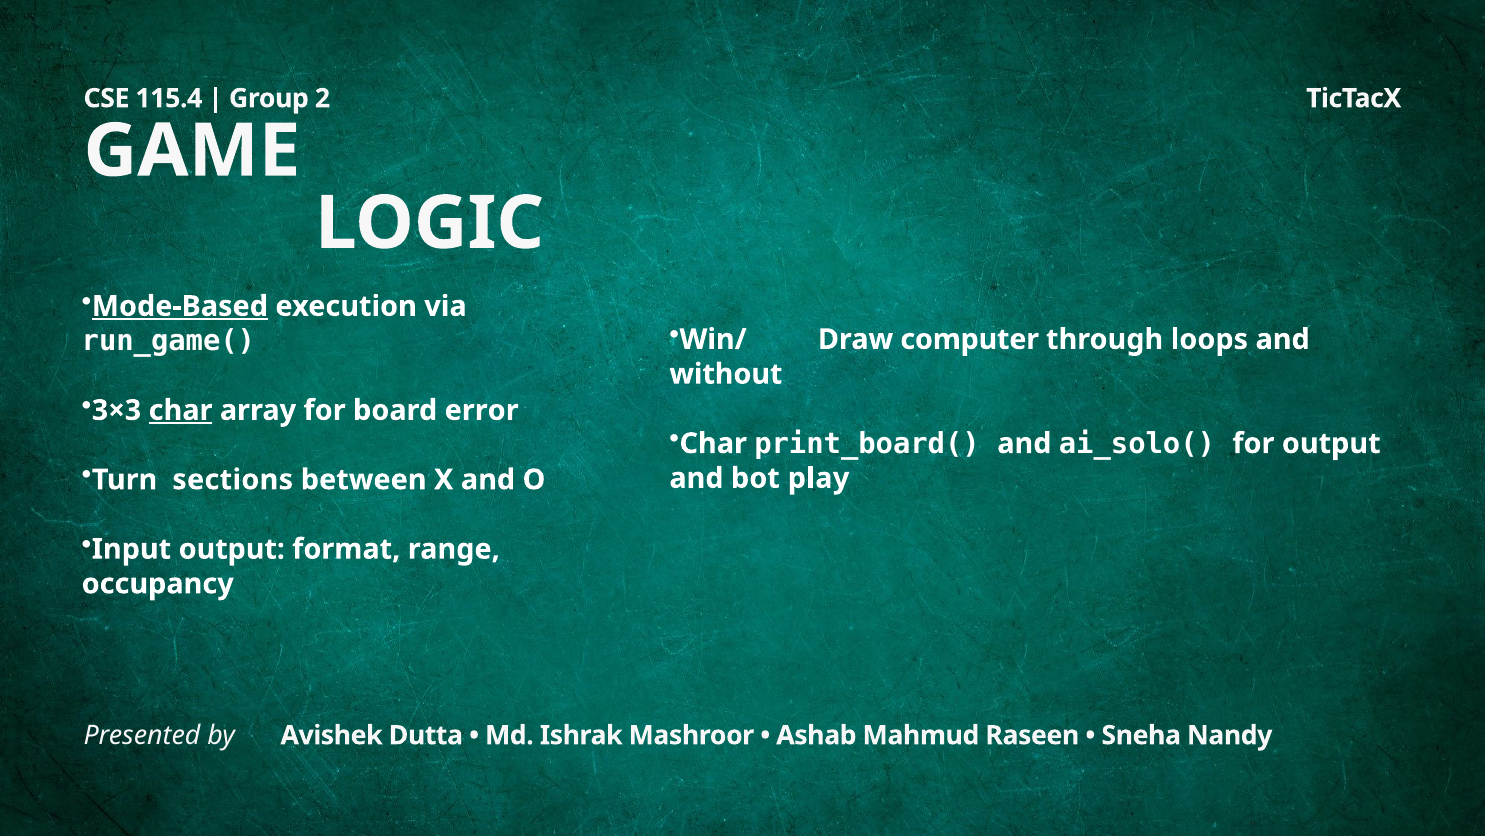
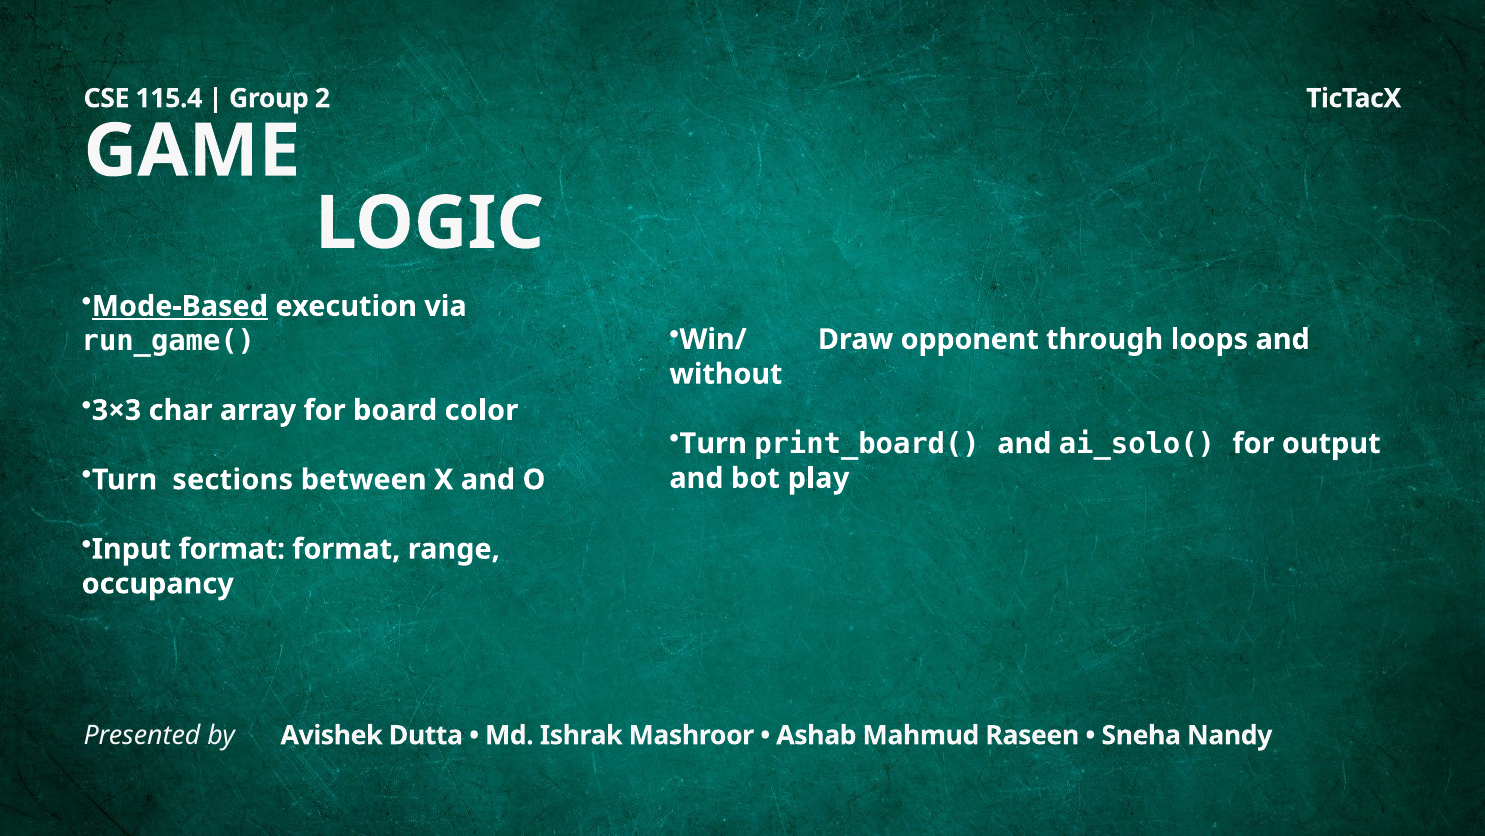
computer: computer -> opponent (970, 339)
char underline: present -> none (181, 410)
error: error -> color (481, 410)
Char: Char -> Turn (713, 443)
Input output: output -> format (232, 549)
